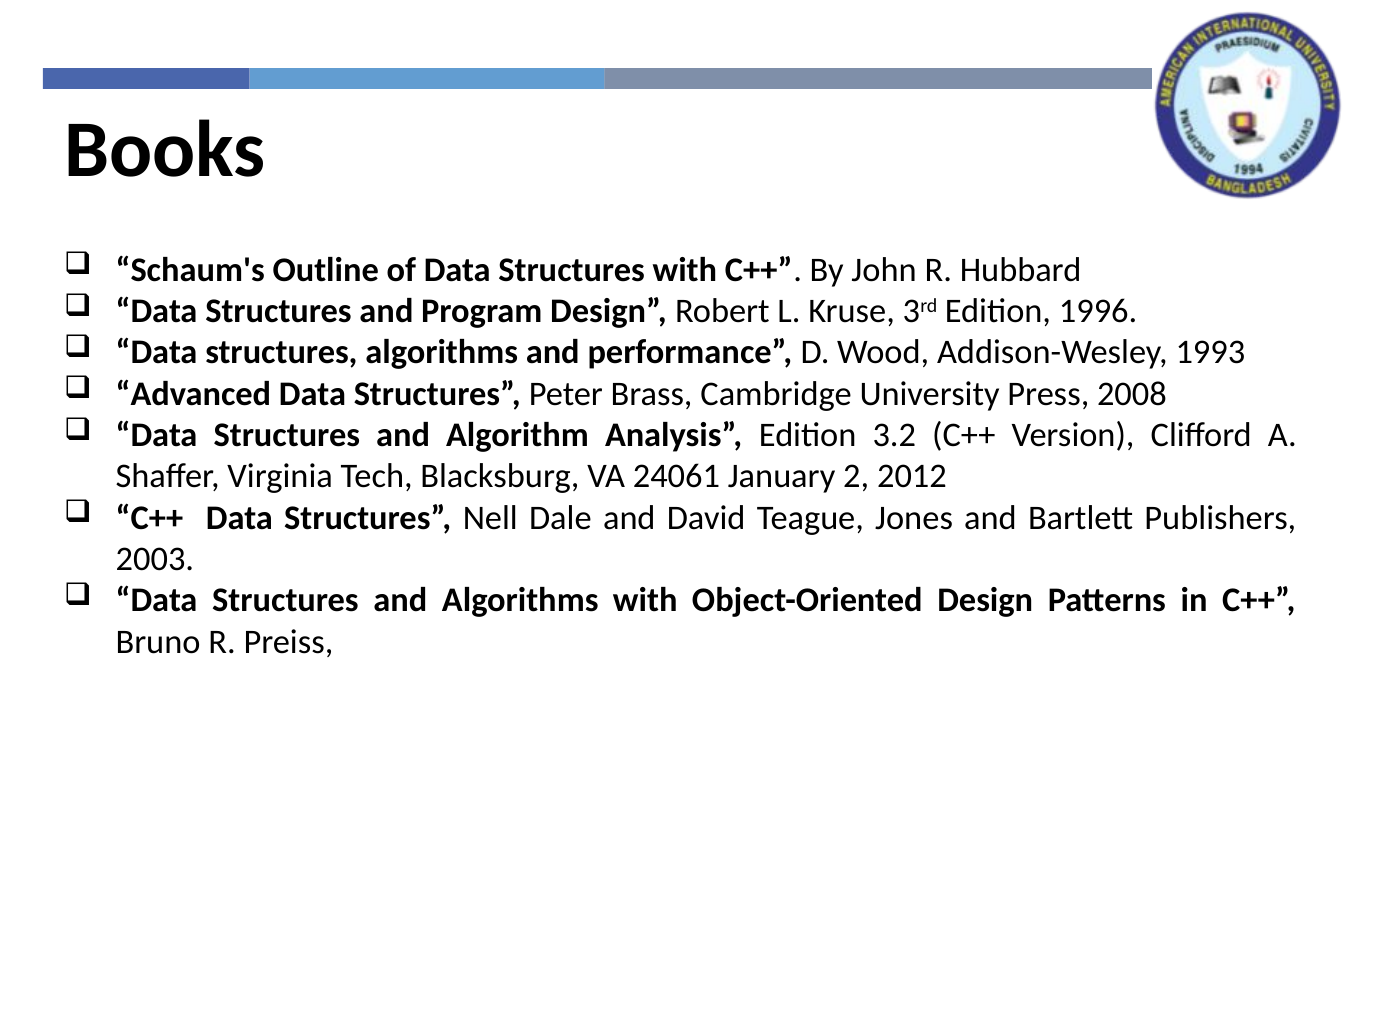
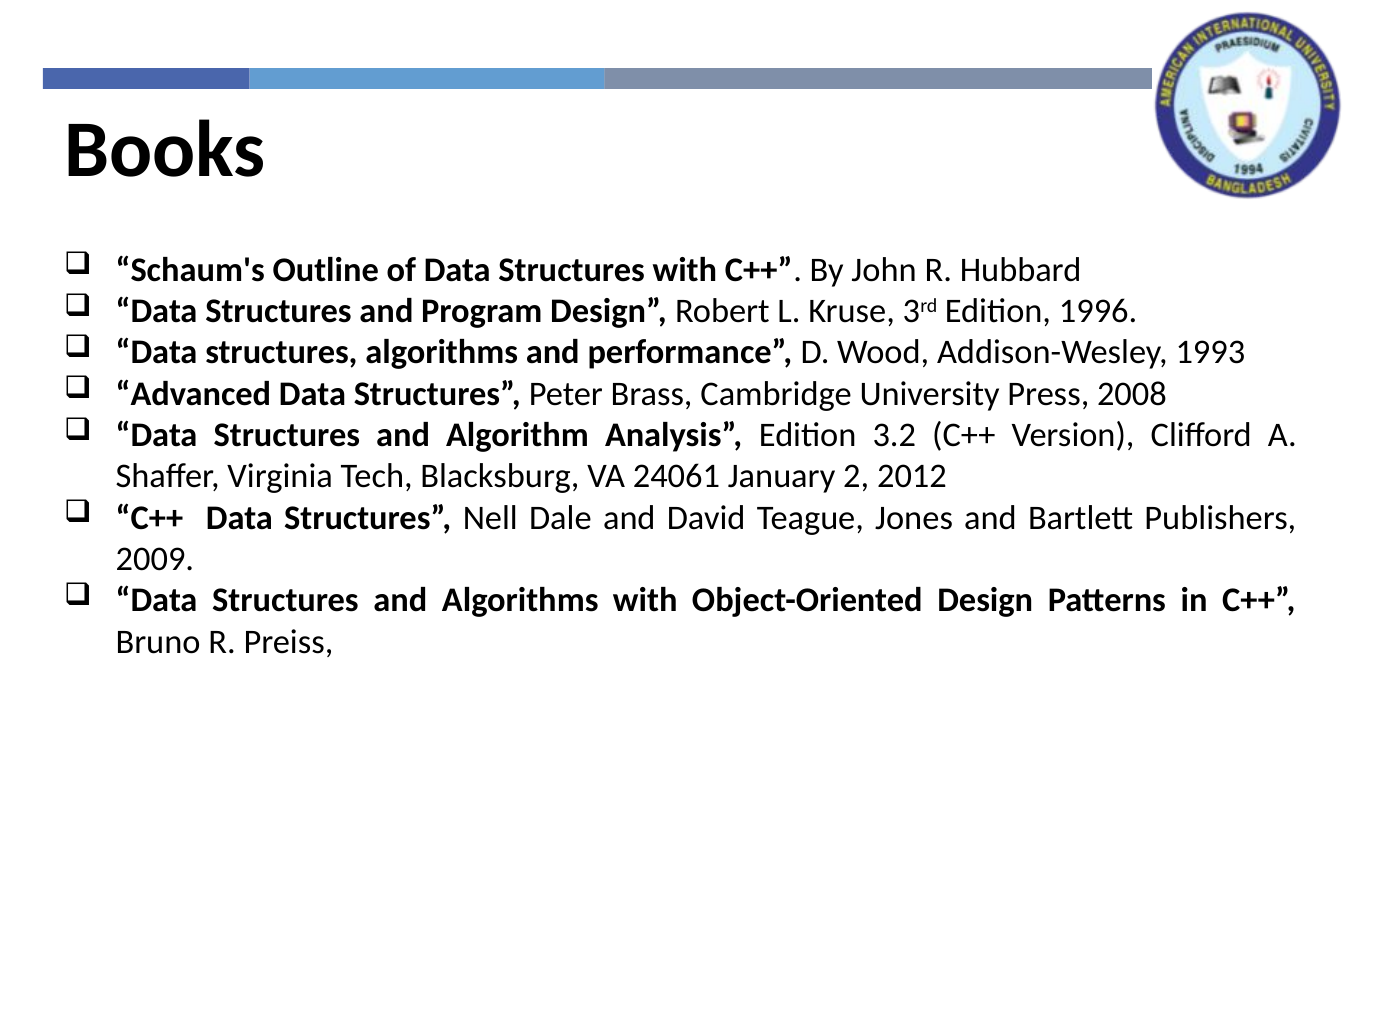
2003: 2003 -> 2009 (155, 559)
